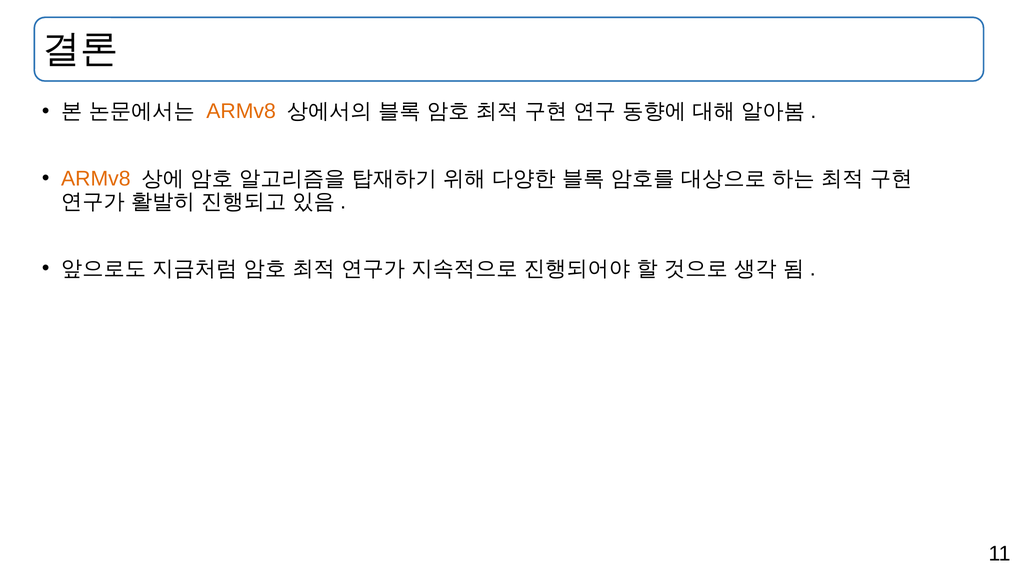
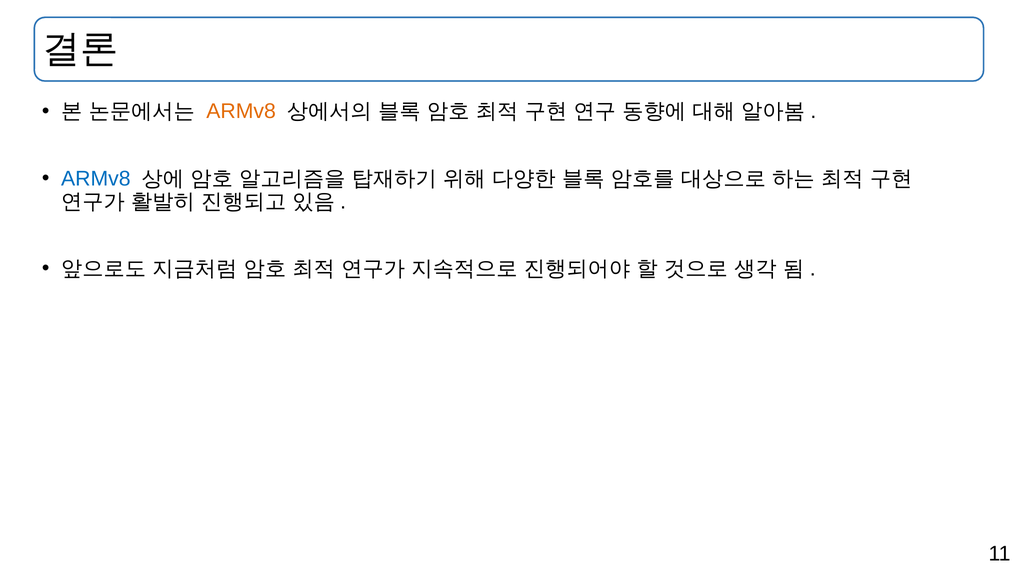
ARMv8 colour: orange -> blue (96, 178)
